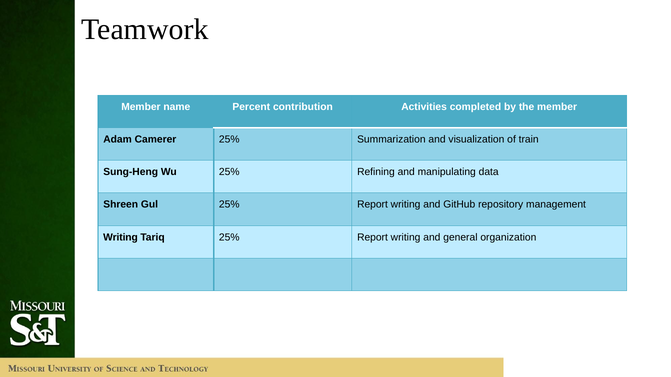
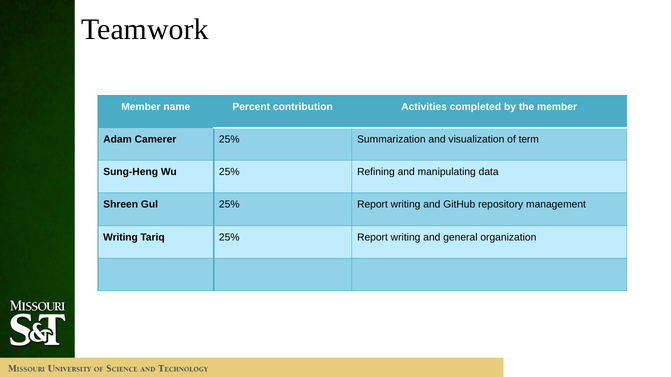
train: train -> term (529, 140)
